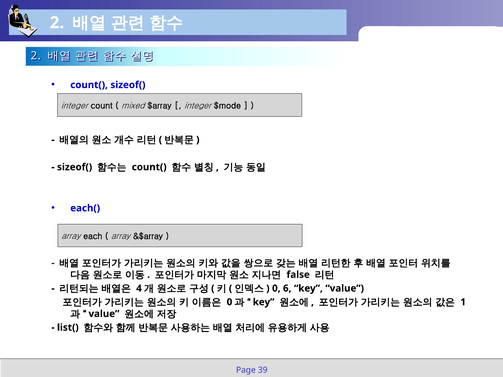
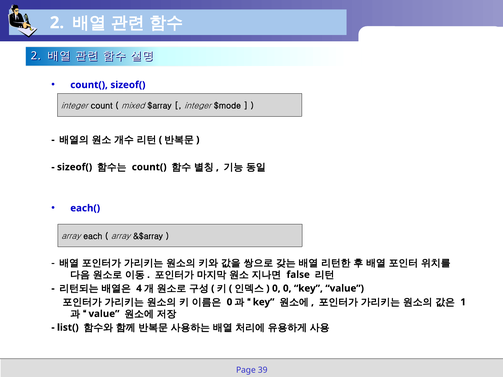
0 6: 6 -> 0 (287, 289)
